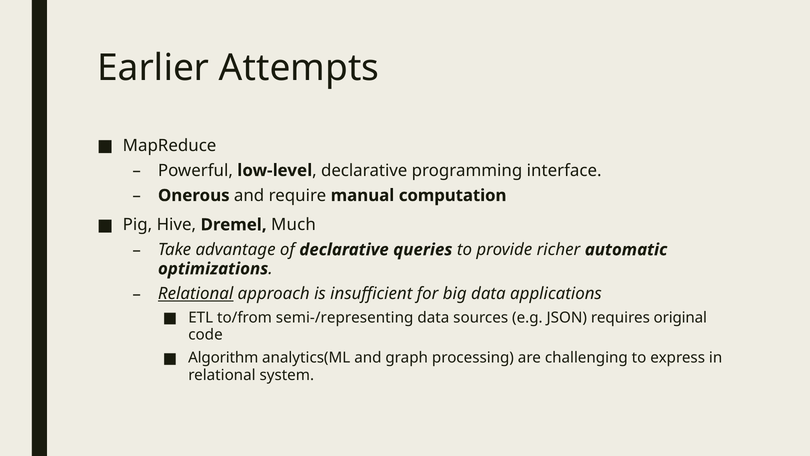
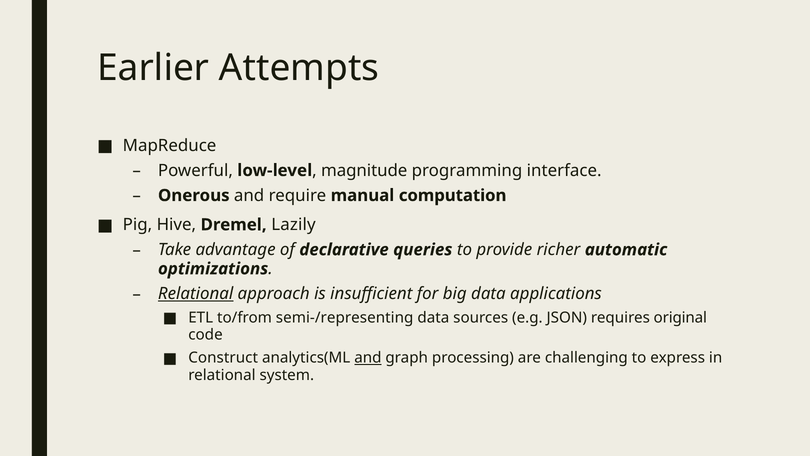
declarative: declarative -> magnitude (364, 170)
Much: Much -> Lazily (294, 225)
Algorithm: Algorithm -> Construct (223, 358)
and underline: none -> present (368, 358)
